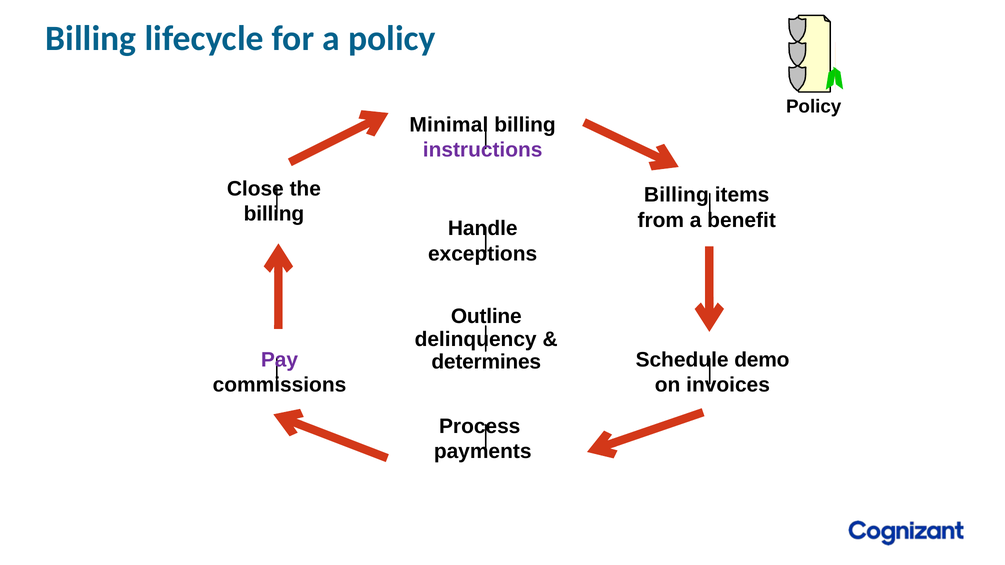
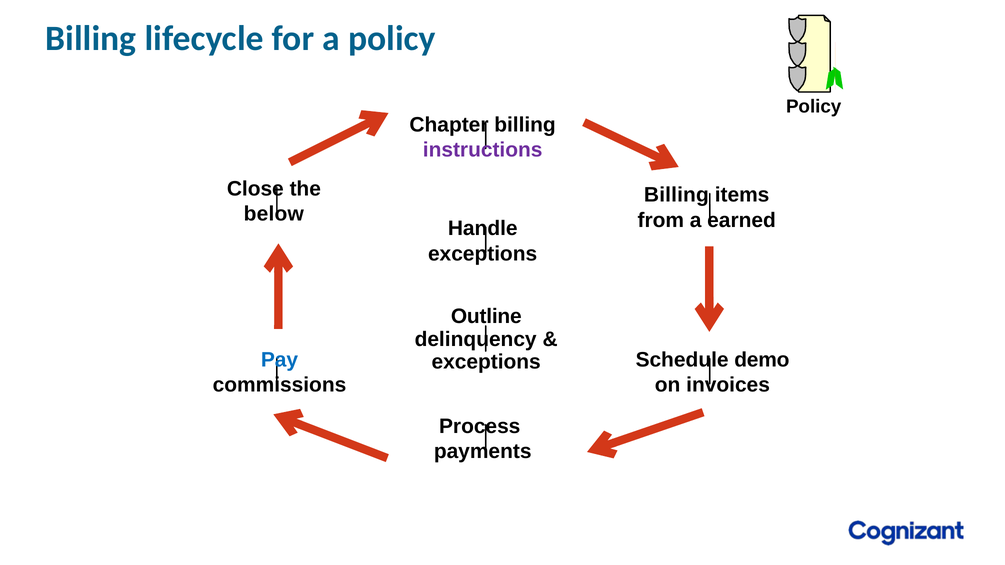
Minimal: Minimal -> Chapter (449, 125)
billing: billing -> below (274, 214)
benefit: benefit -> earned (742, 220)
Pay colour: purple -> blue (280, 360)
determines: determines -> exceptions (486, 362)
